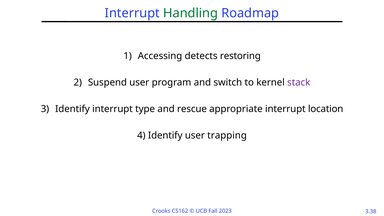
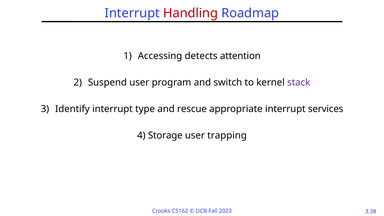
Handling colour: green -> red (191, 13)
restoring: restoring -> attention (240, 56)
location: location -> services (326, 109)
4 Identify: Identify -> Storage (165, 135)
